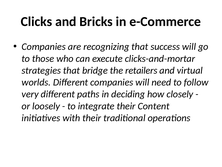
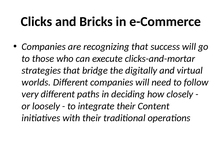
retailers: retailers -> digitally (141, 70)
